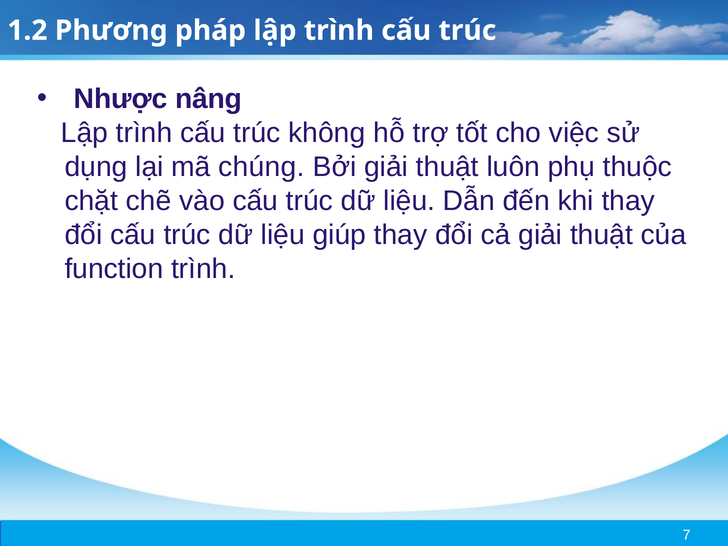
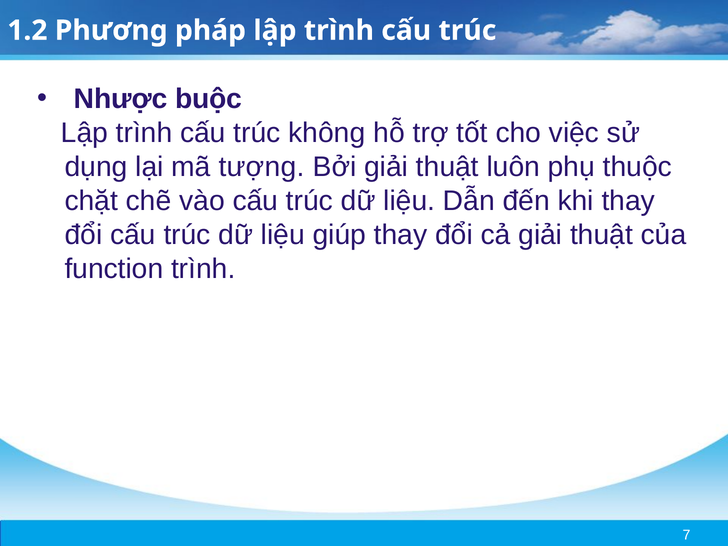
nâng: nâng -> buộc (209, 99)
chúng: chúng -> tượng (262, 167)
